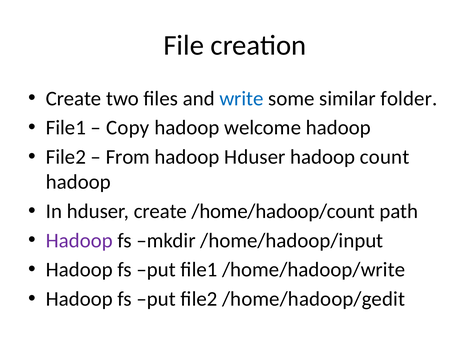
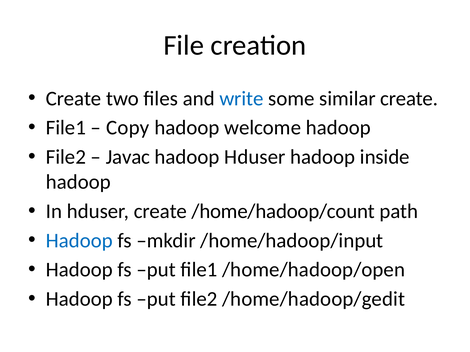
similar folder: folder -> create (409, 99)
From: From -> Javac (128, 157)
count: count -> inside (385, 157)
Hadoop colour: purple -> blue (79, 241)
/home/hadoop/write: /home/hadoop/write -> /home/hadoop/open (314, 270)
